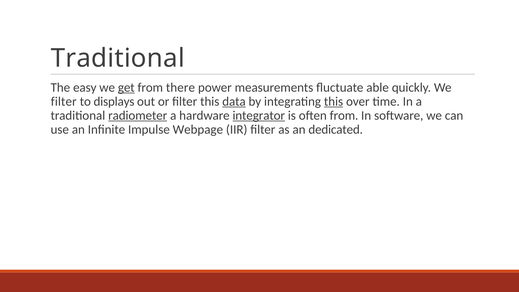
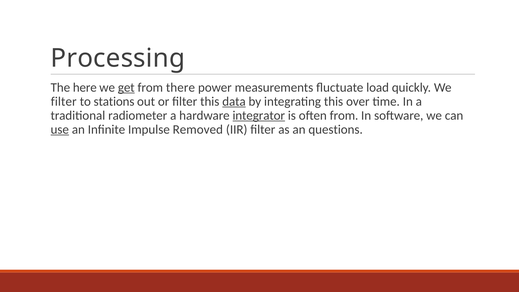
Traditional: Traditional -> Processing (118, 58)
easy: easy -> here (85, 87)
able: able -> load (378, 87)
displays: displays -> stations (114, 101)
this underline: present -> none (334, 101)
radiometer underline: present -> none (138, 115)
use underline: none -> present (60, 129)
Webpage: Webpage -> Removed (198, 129)
dedicated: dedicated -> questions (336, 129)
